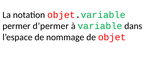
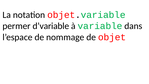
d’permer: d’permer -> d’variable (51, 26)
